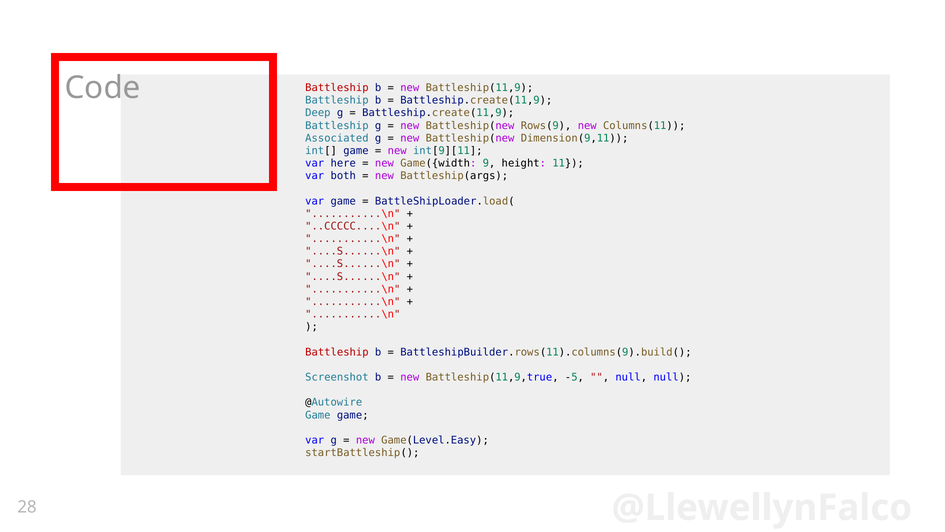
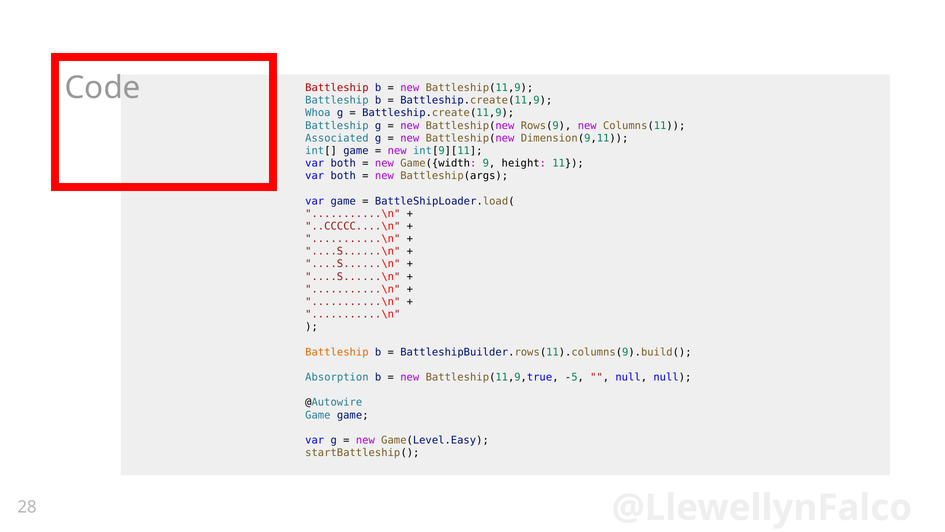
Deep: Deep -> Whoa (318, 113)
here: here -> both (343, 163)
Battleship colour: red -> orange (337, 352)
Screenshot: Screenshot -> Absorption (337, 377)
